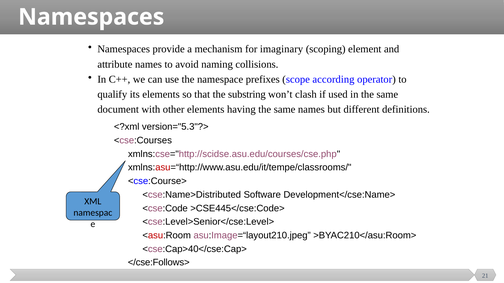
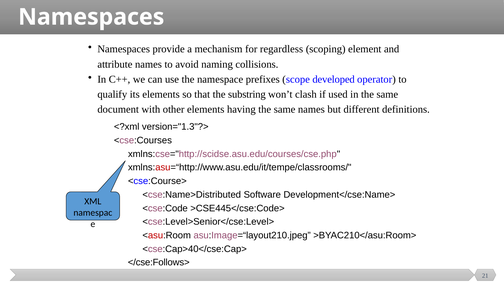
imaginary: imaginary -> regardless (282, 49)
according: according -> developed (334, 79)
version="5.3"?>: version="5.3"?> -> version="1.3"?> (175, 127)
